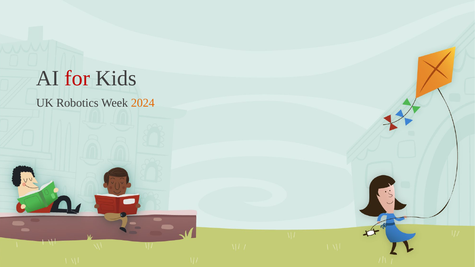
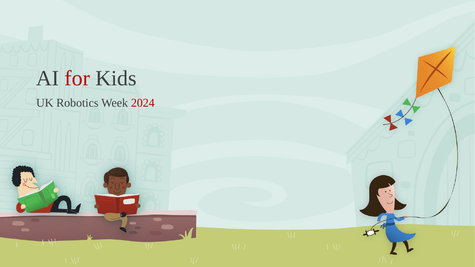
2024 colour: orange -> red (143, 103)
